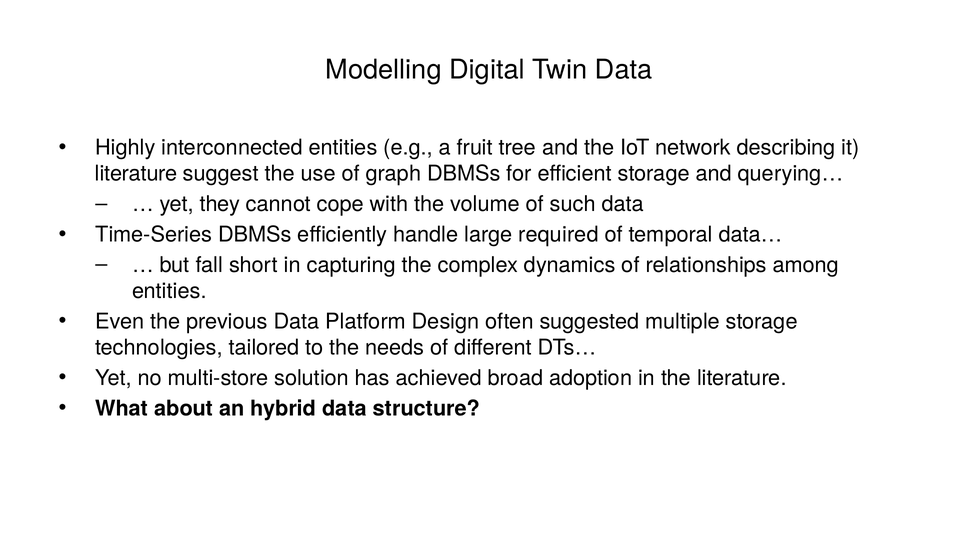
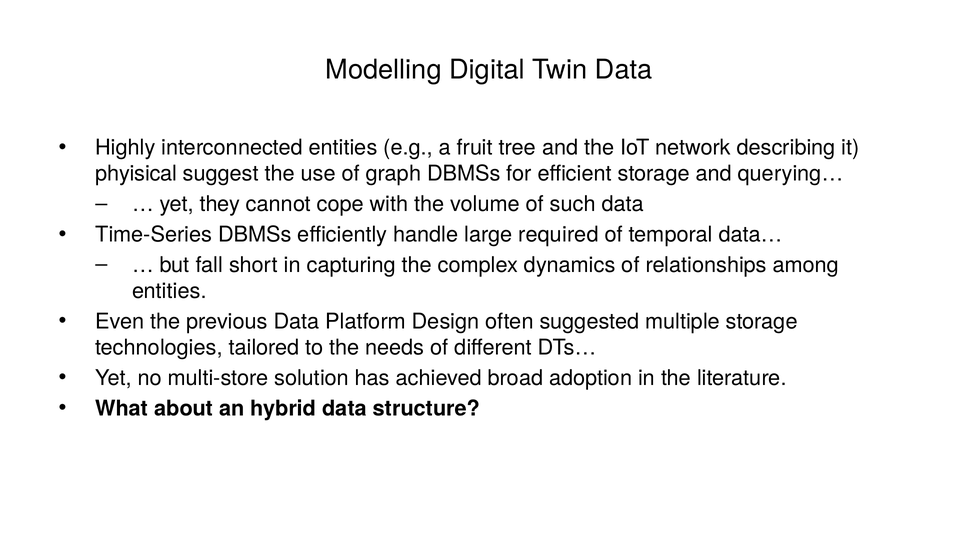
literature: literature -> phyisical (136, 174)
